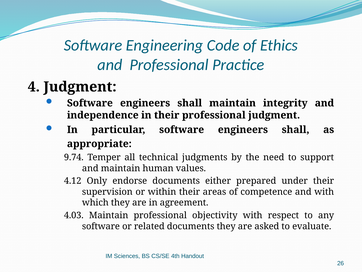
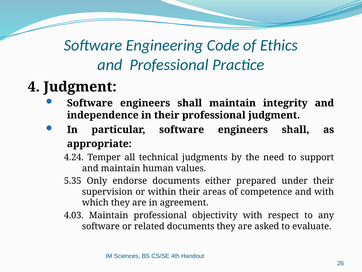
9.74: 9.74 -> 4.24 (74, 157)
4.12: 4.12 -> 5.35 (73, 181)
